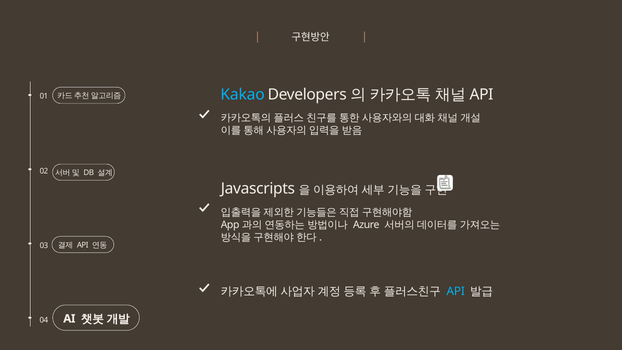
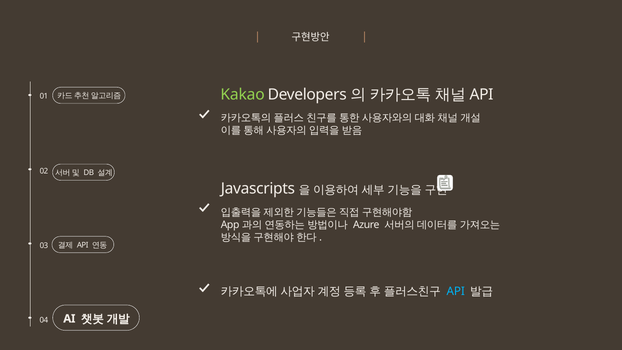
Kakao colour: light blue -> light green (243, 94)
